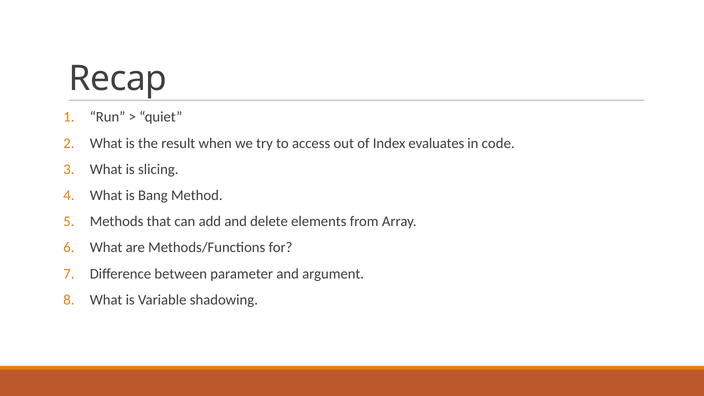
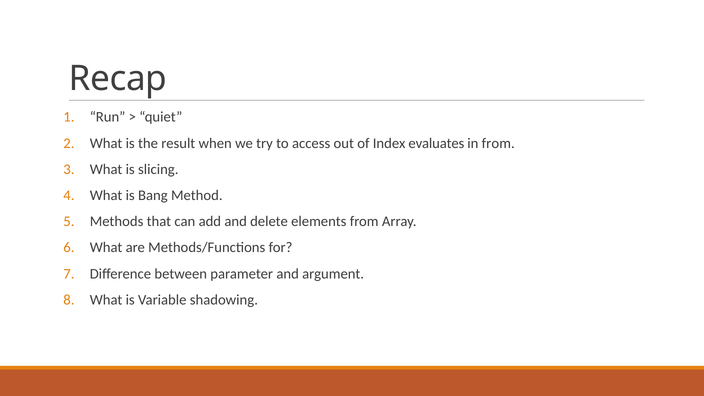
in code: code -> from (498, 143)
